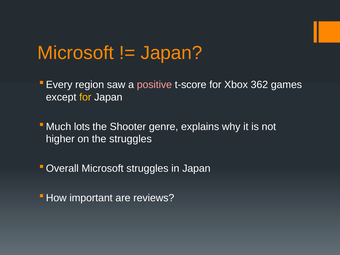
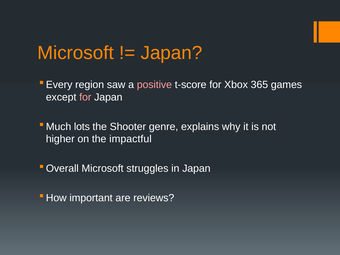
362: 362 -> 365 (259, 85)
for colour: yellow -> pink (85, 97)
the struggles: struggles -> impactful (130, 139)
